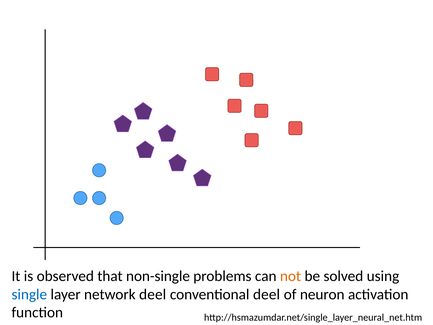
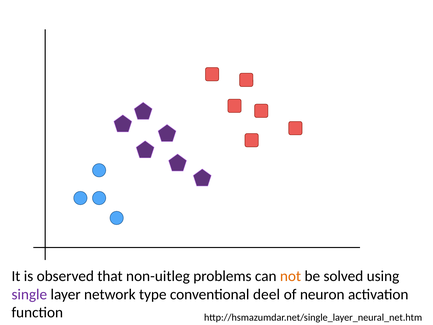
non-single: non-single -> non-uitleg (158, 276)
single colour: blue -> purple (29, 294)
network deel: deel -> type (153, 294)
